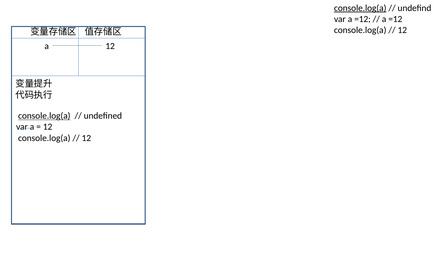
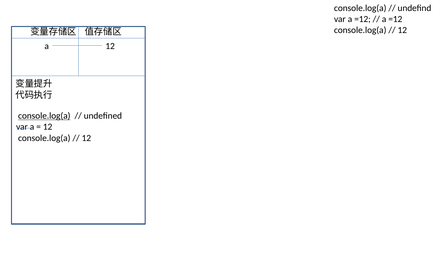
console.log(a underline: present -> none (360, 8)
